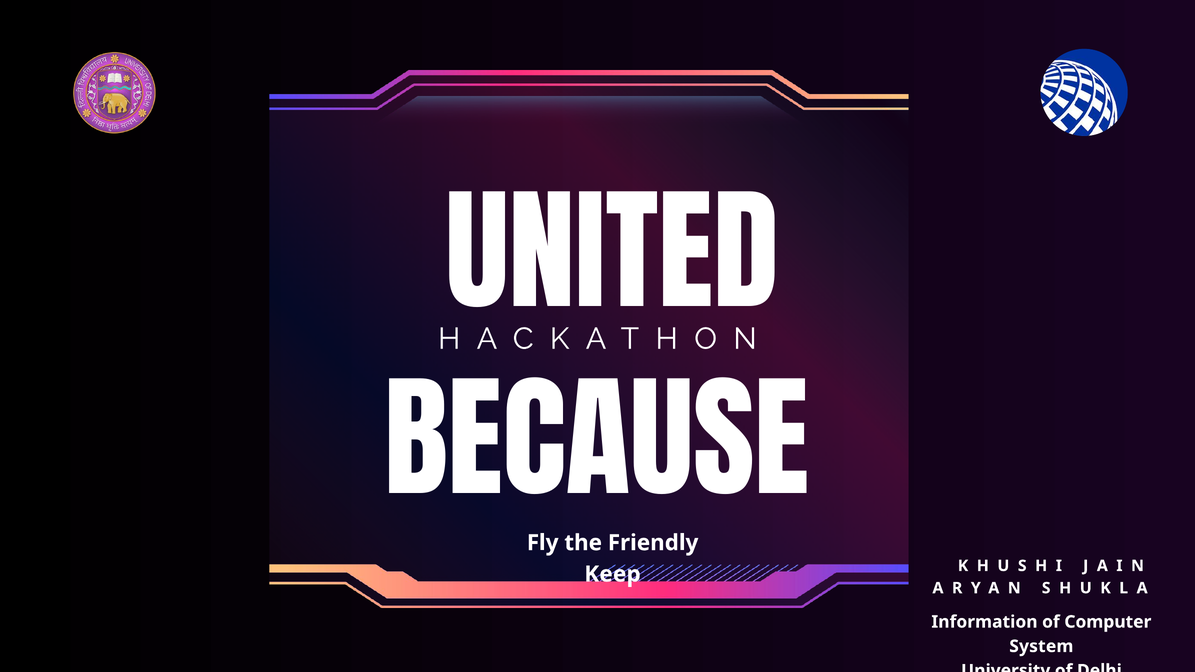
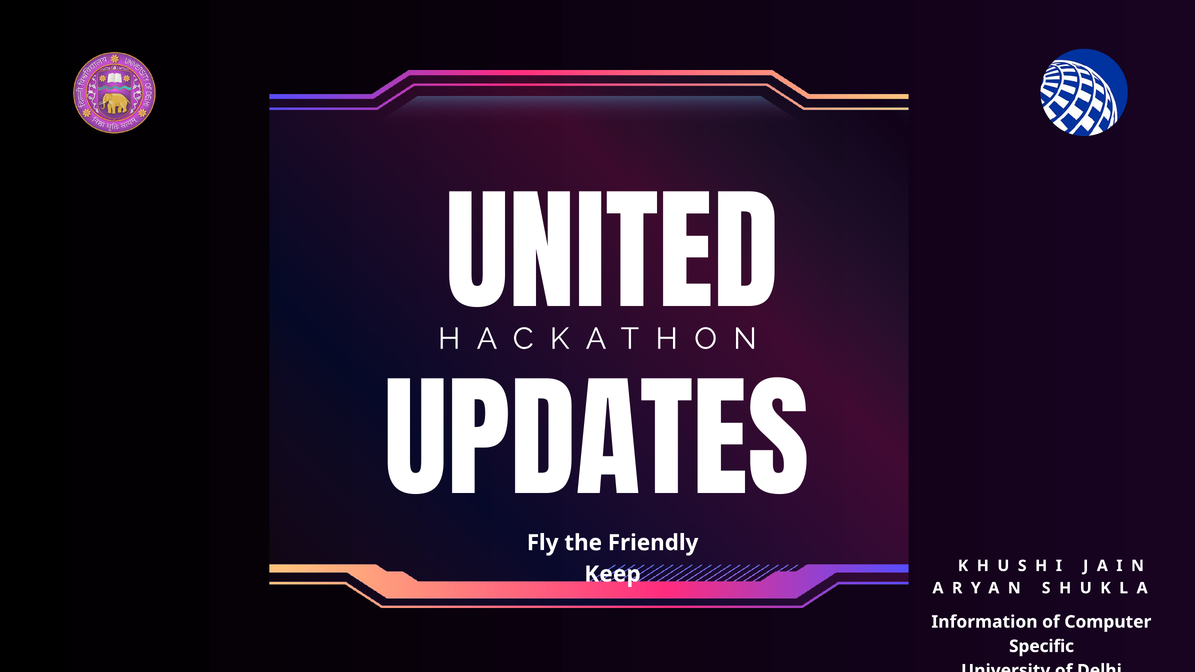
BECAUSE: BECAUSE -> UPDATES (597, 449)
System: System -> Specific (1042, 646)
